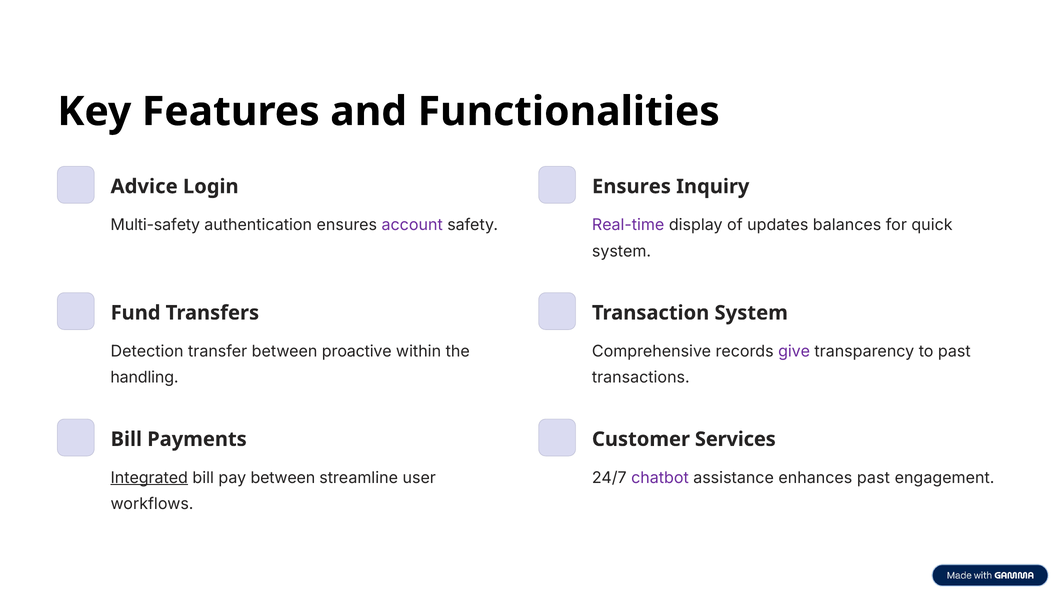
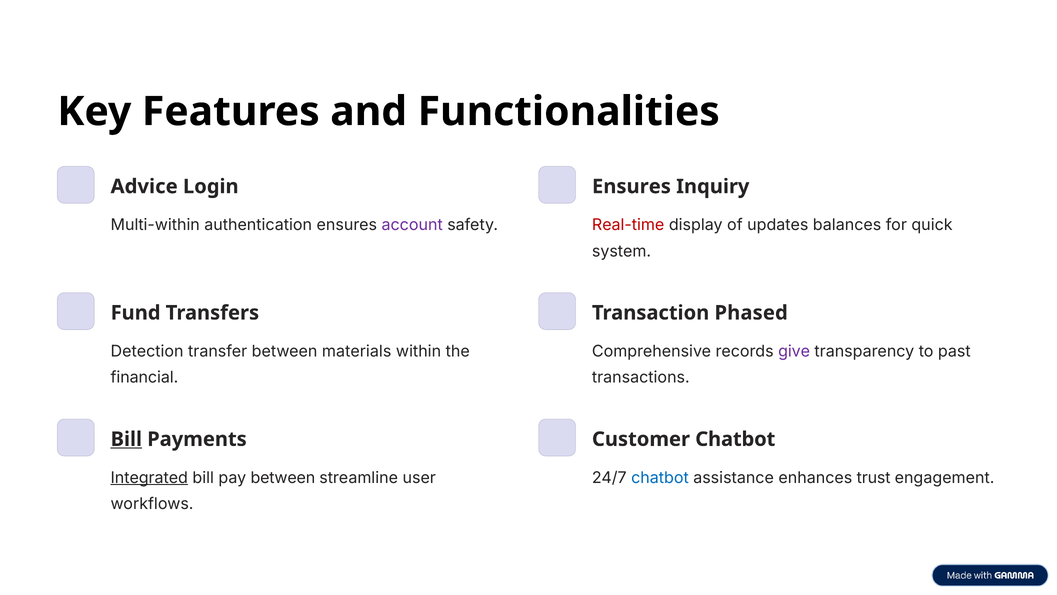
Multi-safety: Multi-safety -> Multi-within (155, 225)
Real-time colour: purple -> red (628, 225)
Transaction System: System -> Phased (751, 313)
proactive: proactive -> materials (357, 351)
handling: handling -> financial (144, 377)
Bill underline: none -> present (126, 439)
Customer Services: Services -> Chatbot (735, 439)
chatbot colour: purple -> blue (660, 477)
enhances past: past -> trust (874, 477)
